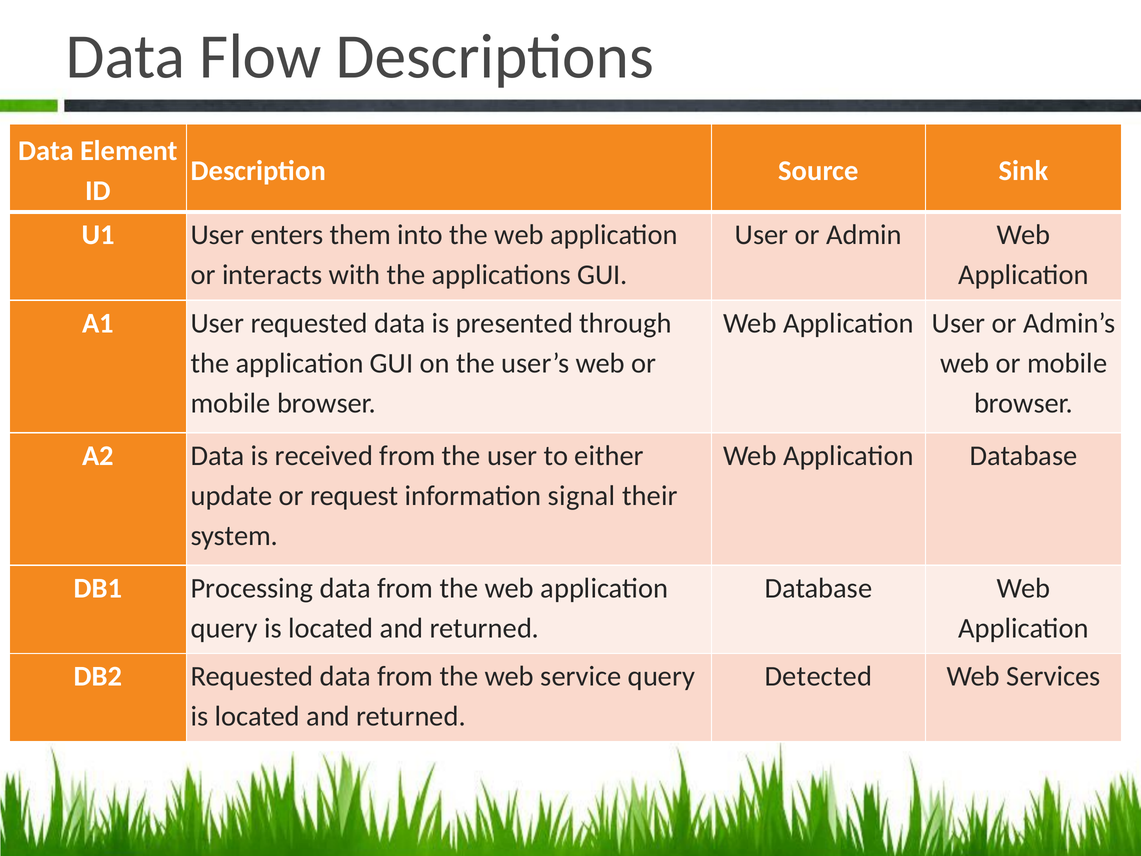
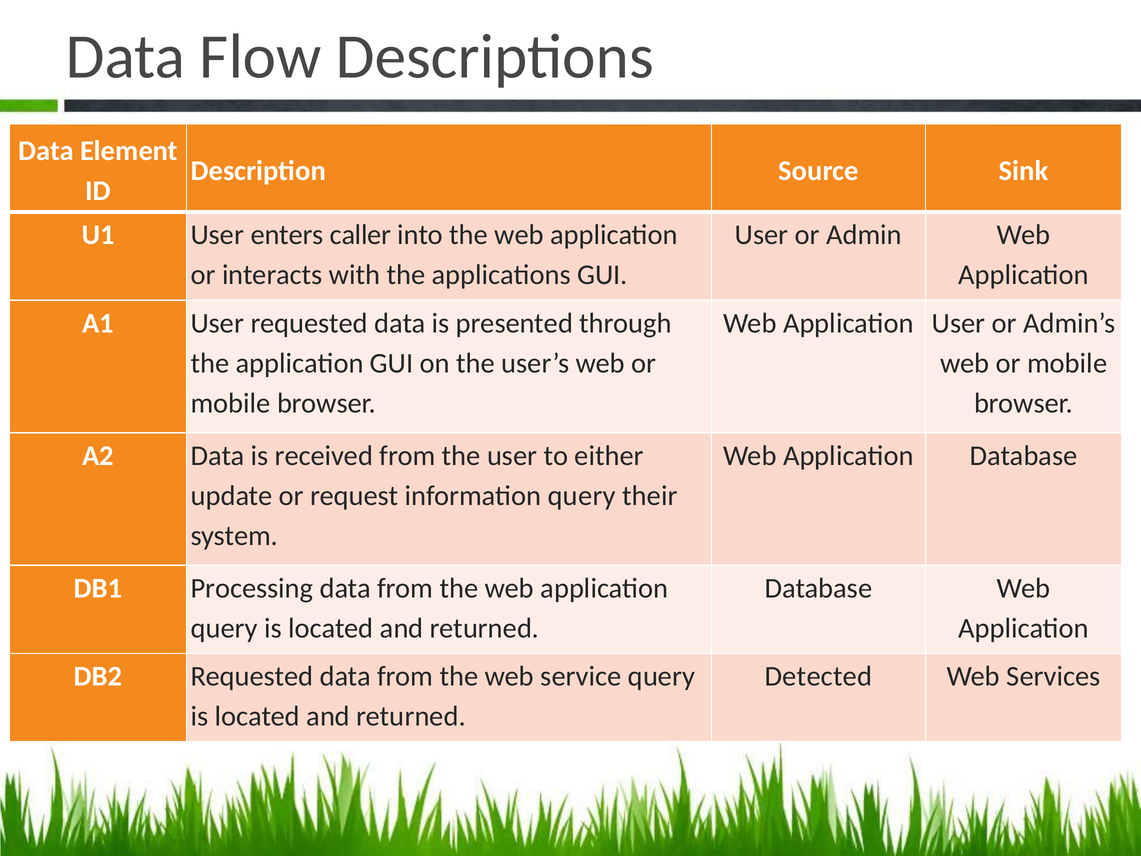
them: them -> caller (361, 235)
information signal: signal -> query (582, 496)
